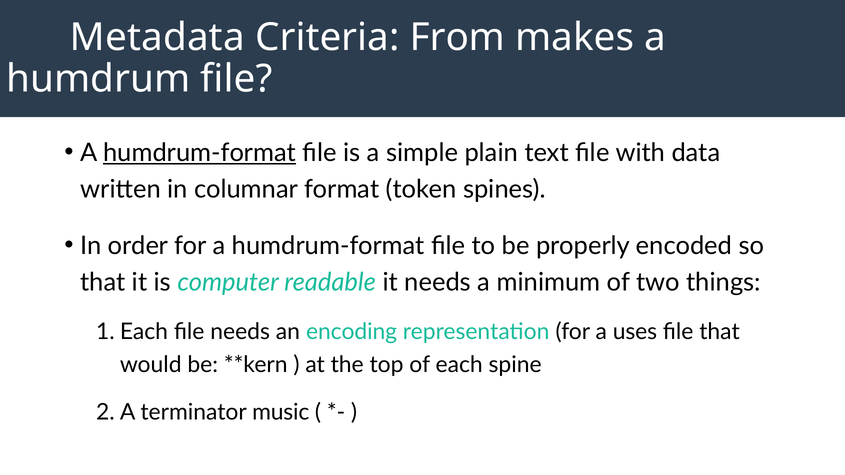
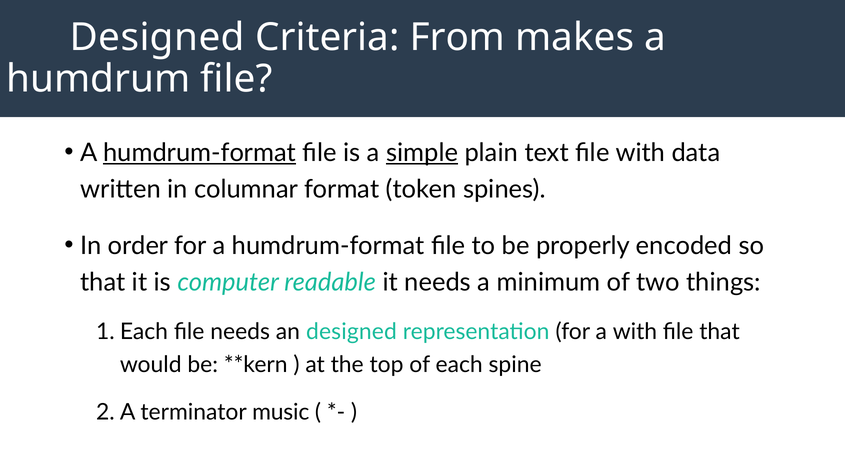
Metadata: Metadata -> Designed (157, 37)
simple underline: none -> present (422, 153)
an encoding: encoding -> designed (351, 332)
a uses: uses -> with (635, 332)
